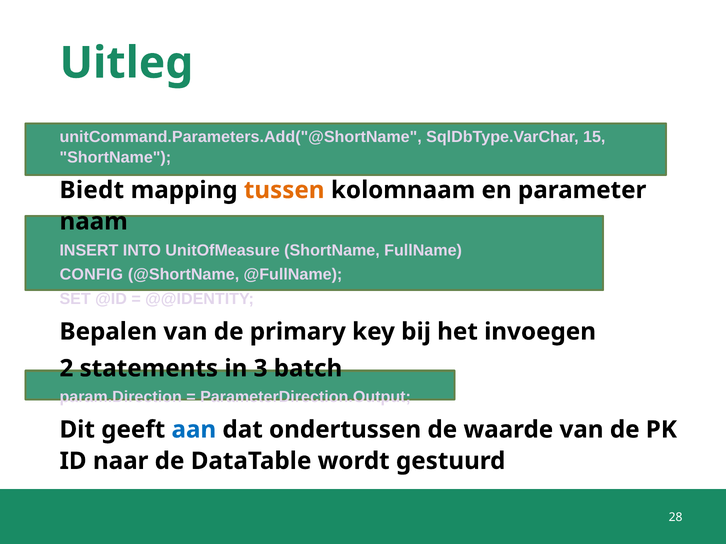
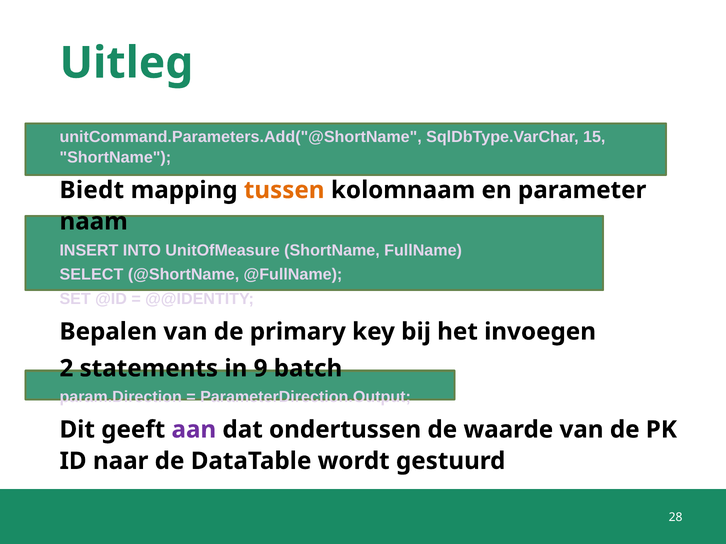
CONFIG: CONFIG -> SELECT (91, 275)
3: 3 -> 9 (261, 369)
aan colour: blue -> purple (194, 430)
